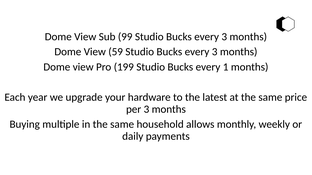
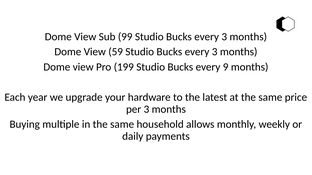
1: 1 -> 9 (226, 67)
